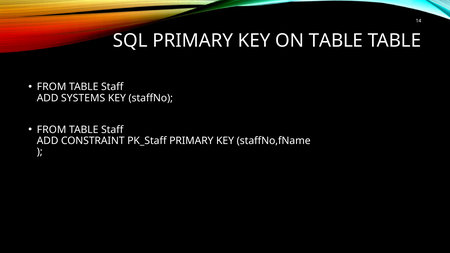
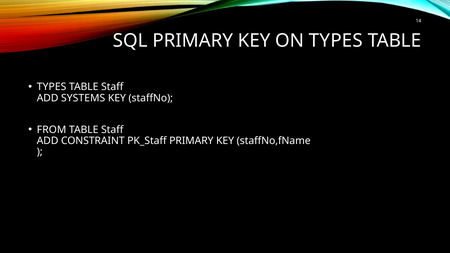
ON TABLE: TABLE -> TYPES (336, 41)
FROM: FROM -> TYPES (52, 87)
